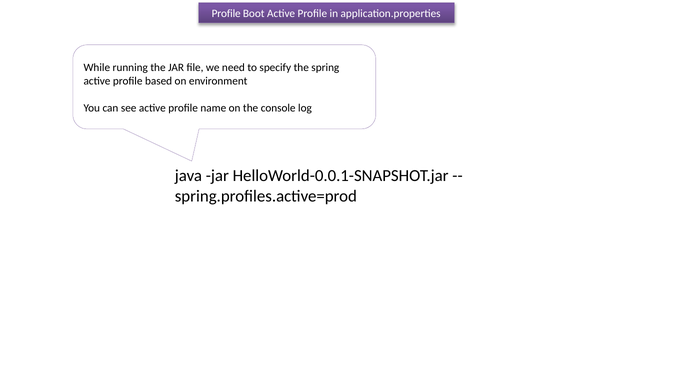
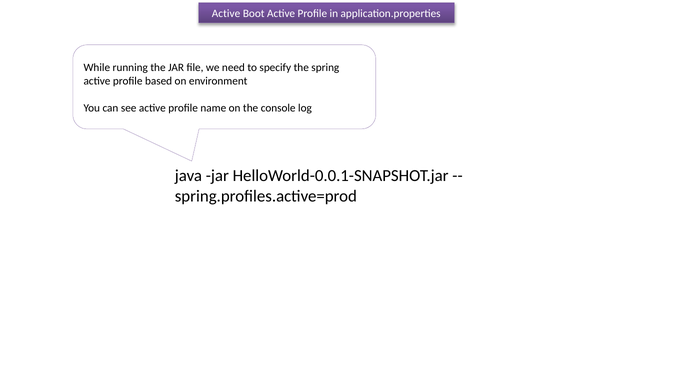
Profile: Profile -> Active (226, 13)
